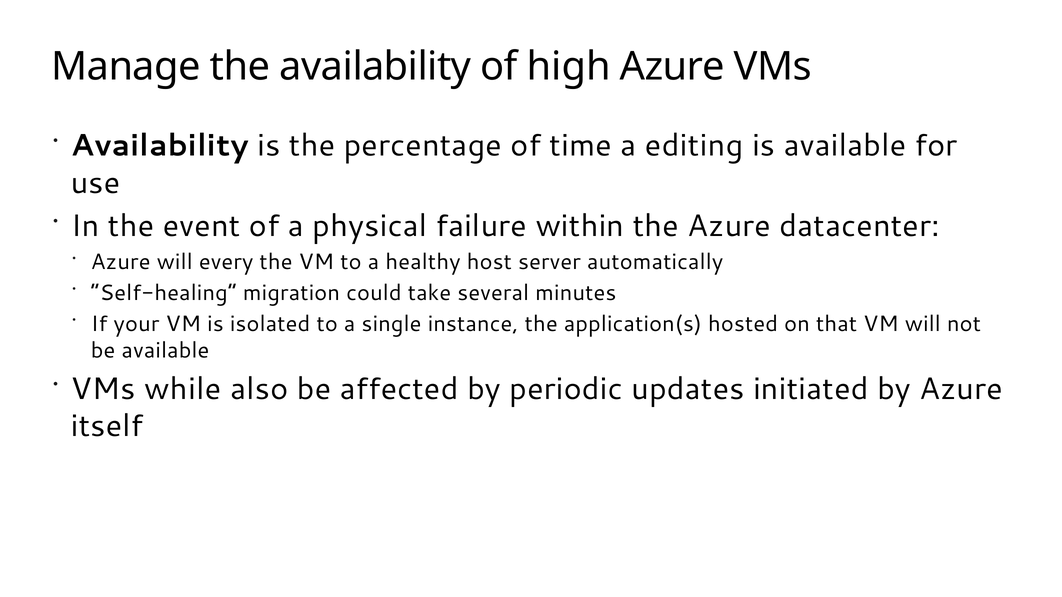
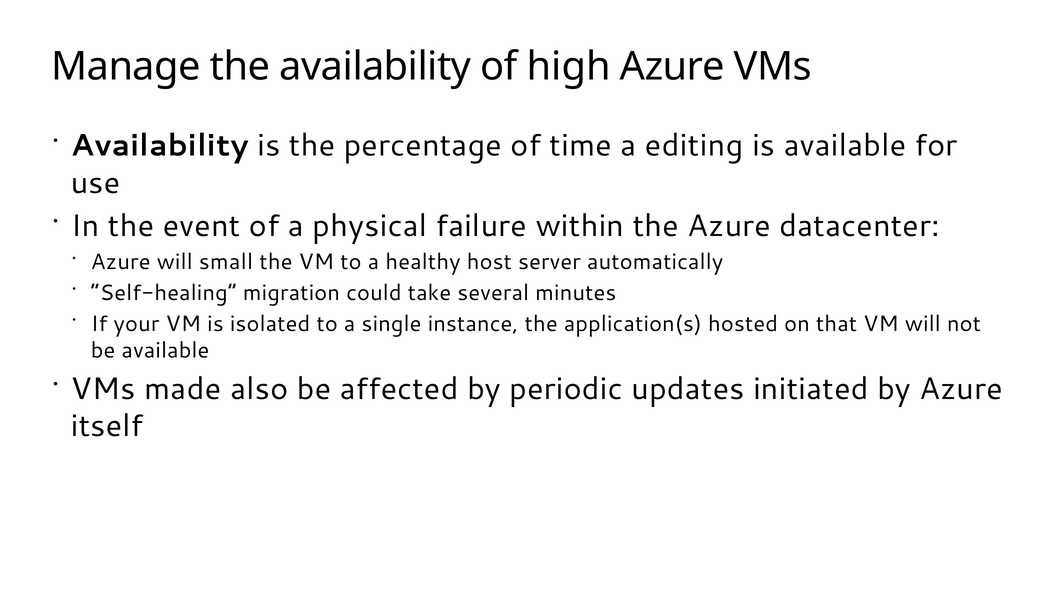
every: every -> small (226, 262)
while: while -> made (183, 389)
